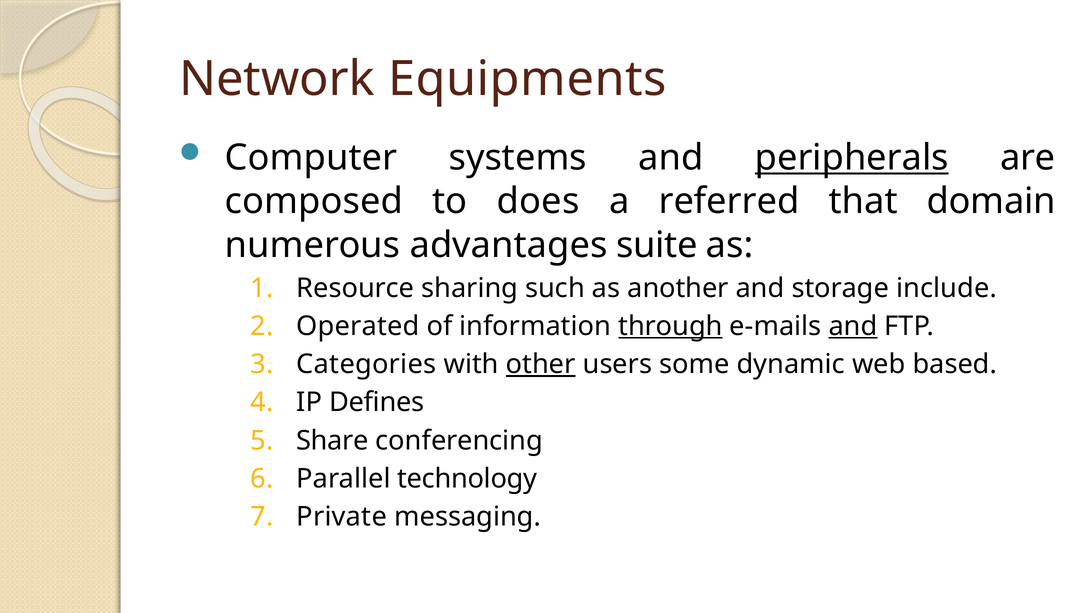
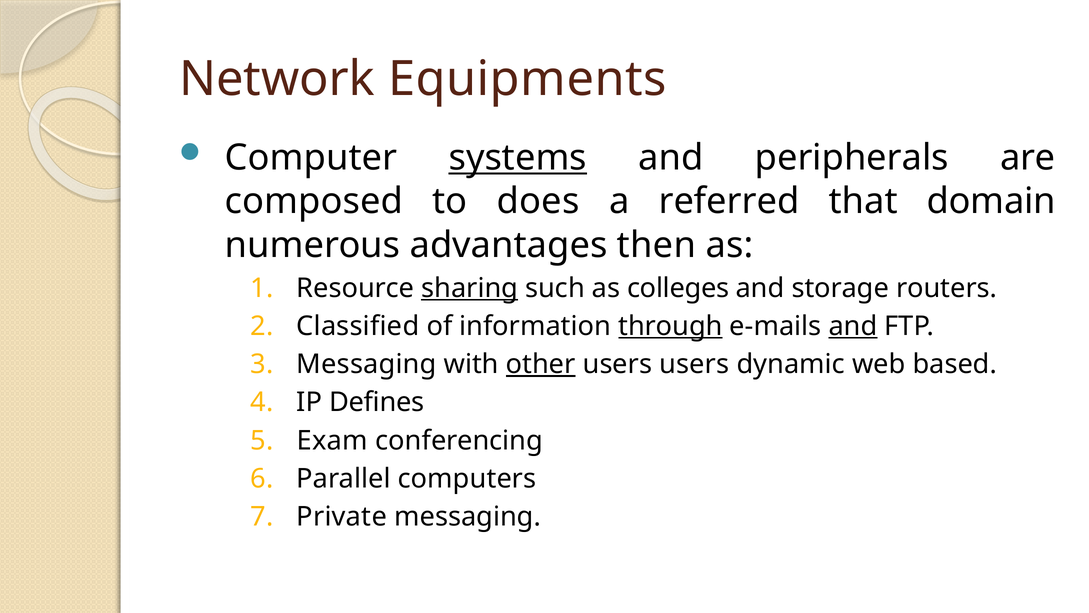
systems underline: none -> present (518, 158)
peripherals underline: present -> none (852, 158)
suite: suite -> then (656, 245)
sharing underline: none -> present (470, 288)
another: another -> colleges (678, 288)
include: include -> routers (947, 288)
Operated: Operated -> Classified (358, 326)
Categories: Categories -> Messaging (367, 364)
users some: some -> users (694, 364)
Share: Share -> Exam (332, 440)
technology: technology -> computers (467, 478)
